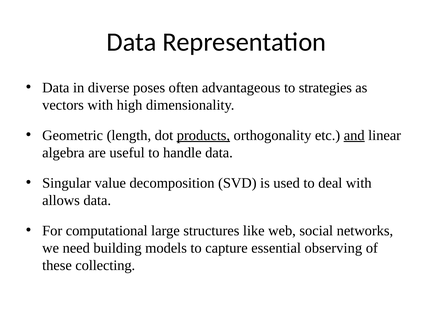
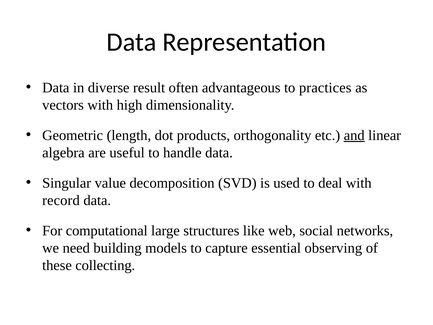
poses: poses -> result (149, 88)
strategies: strategies -> practices (325, 88)
products underline: present -> none (203, 135)
allows: allows -> record (61, 200)
